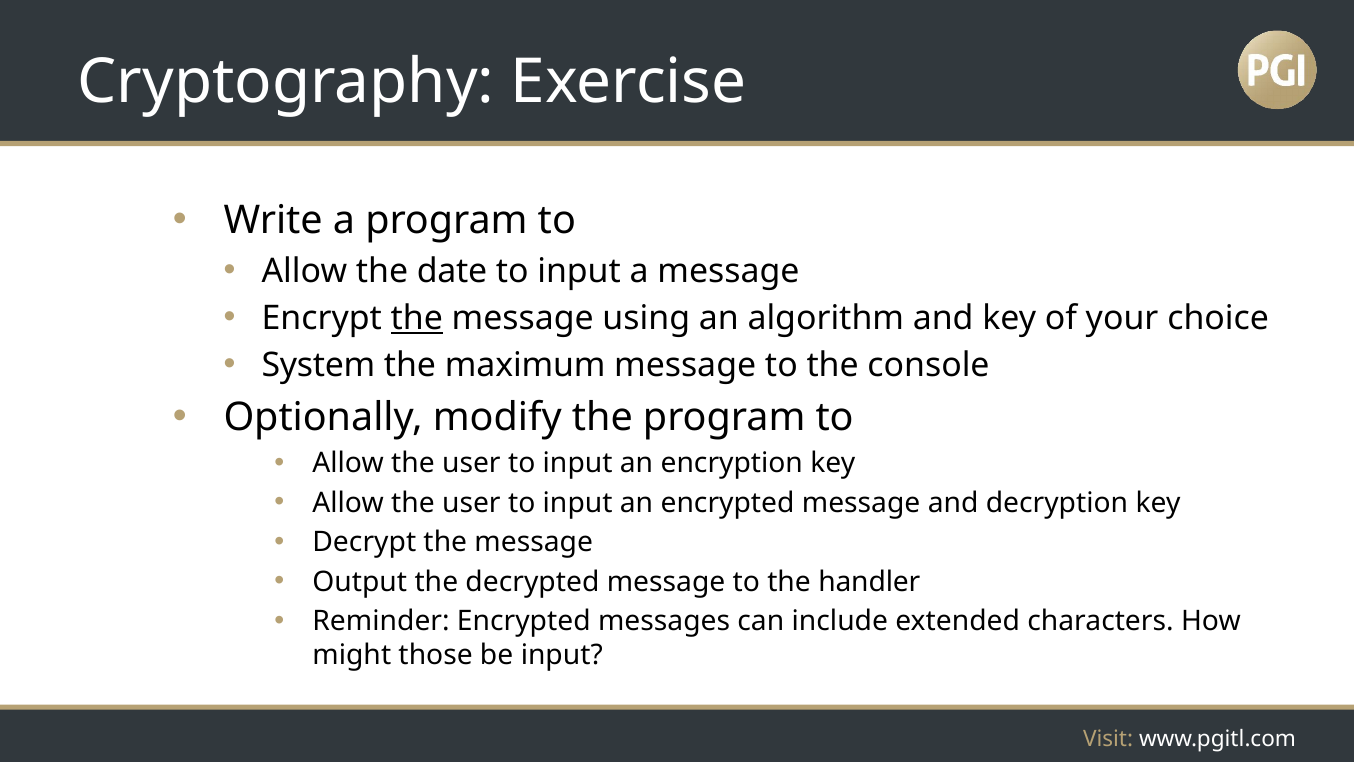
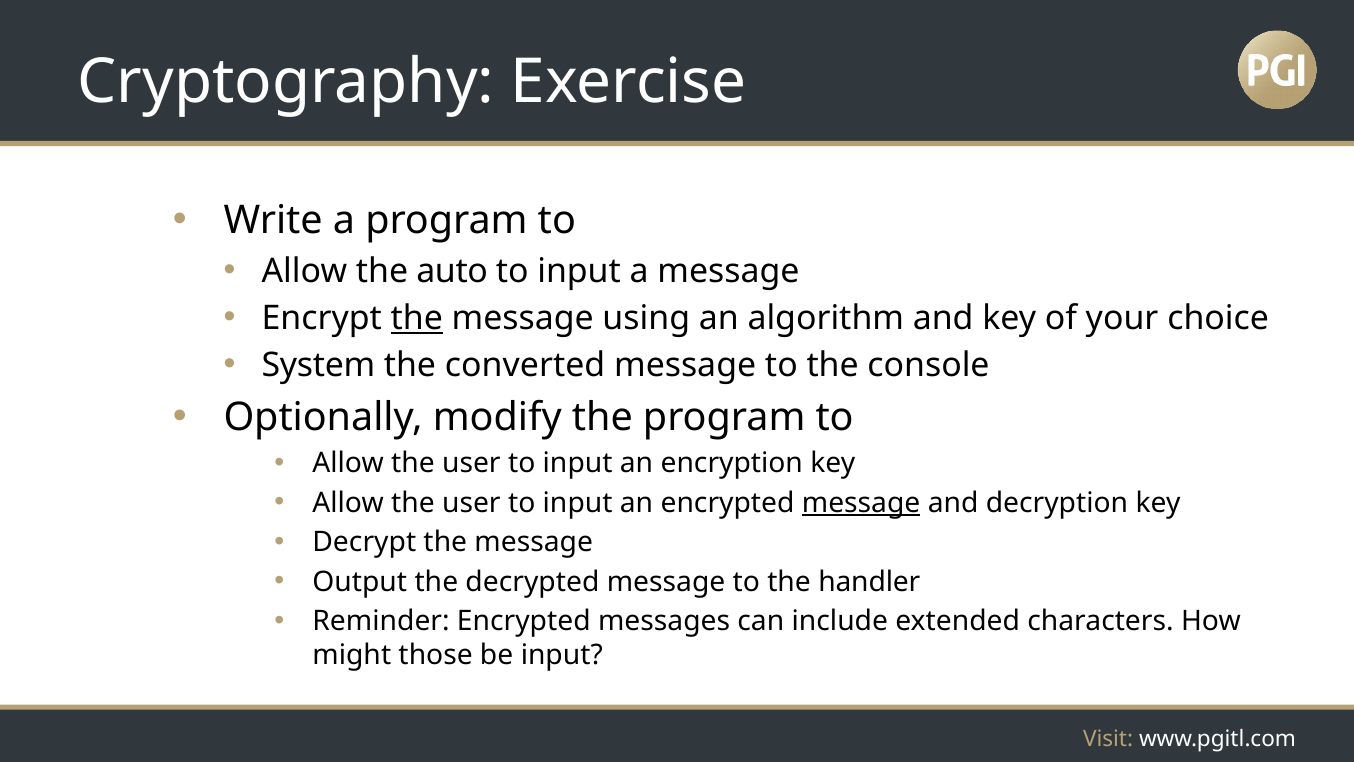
date: date -> auto (452, 271)
maximum: maximum -> converted (525, 365)
message underline: none -> present (861, 503)
